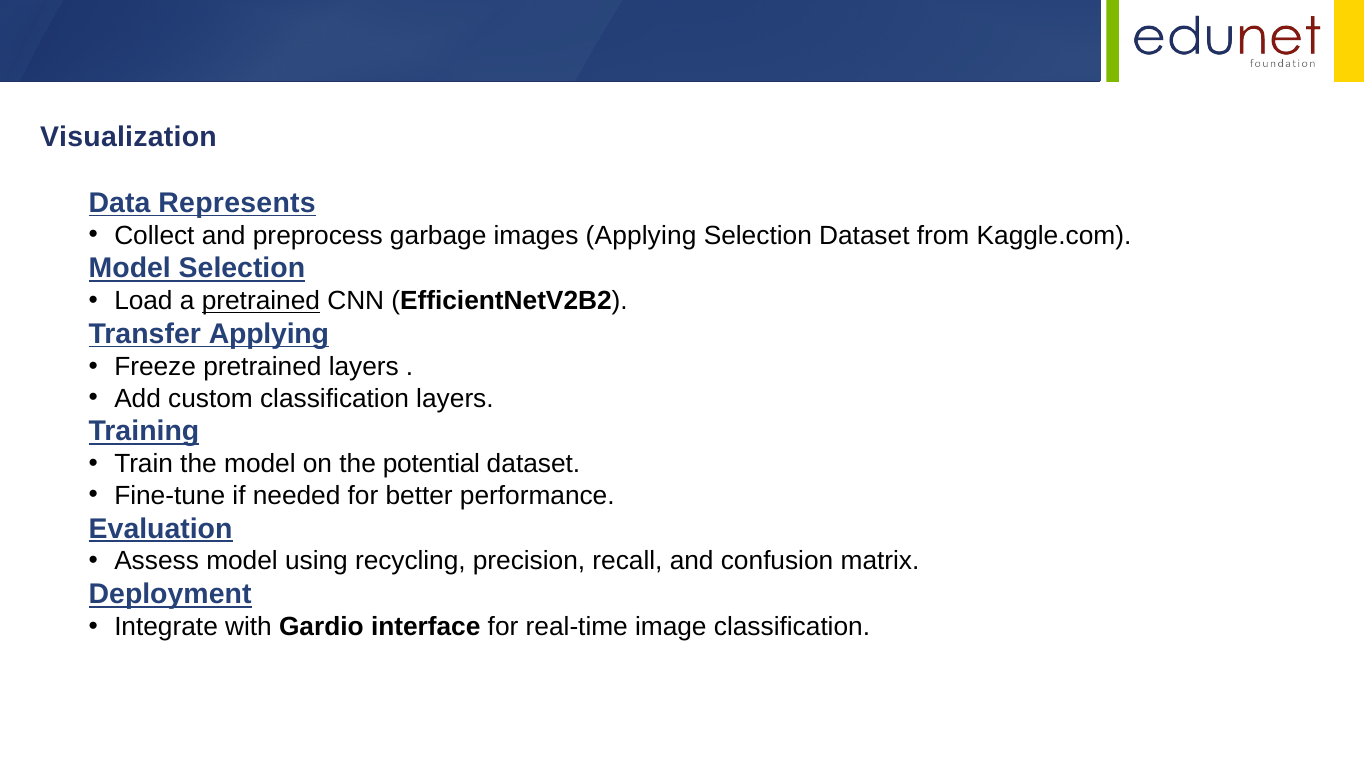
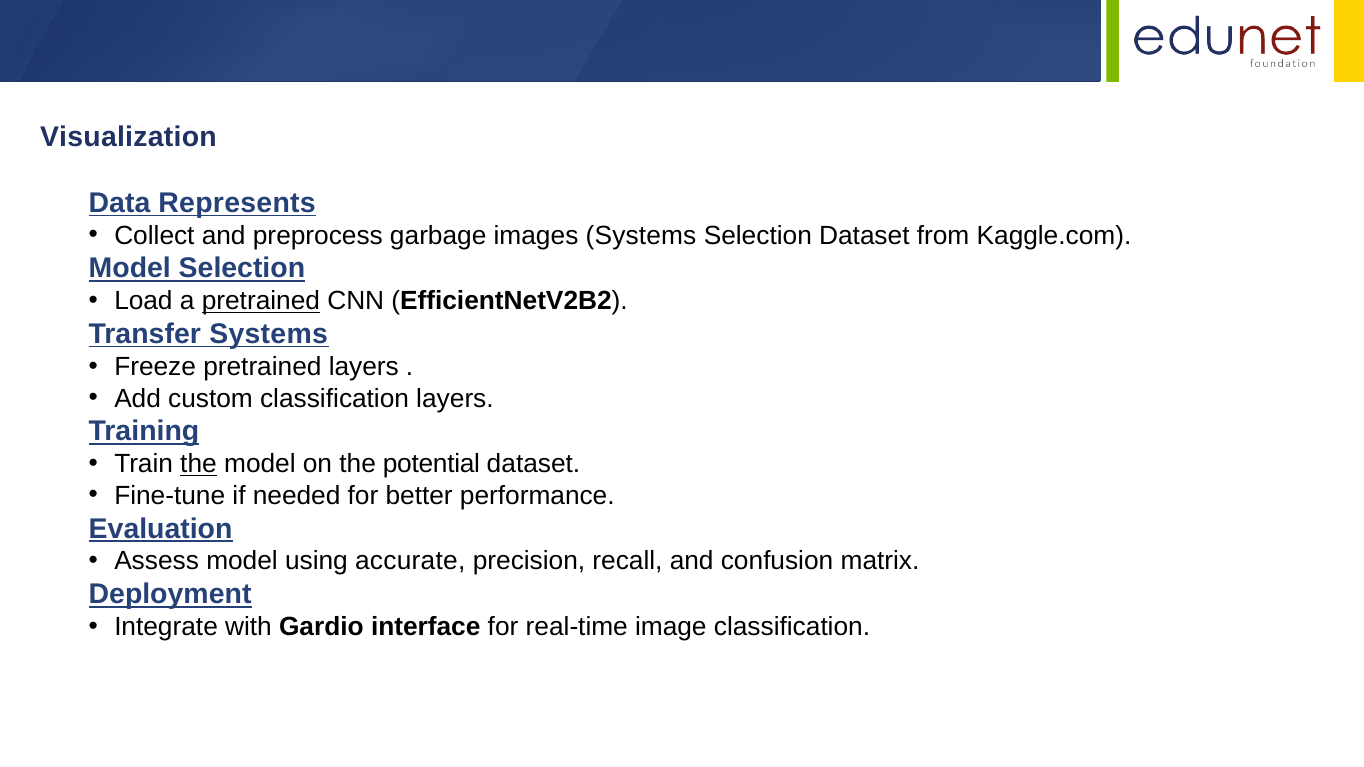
images Applying: Applying -> Systems (641, 236)
Transfer Applying: Applying -> Systems (269, 334)
the underline: none -> present (199, 464)
recycling: recycling -> accurate (410, 561)
